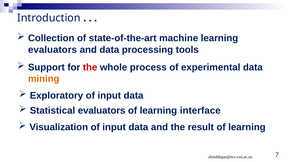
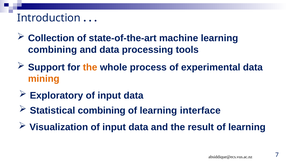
evaluators: evaluators -> combining (53, 50)
the colour: red -> orange (90, 67)
Statistical evaluators: evaluators -> combining (102, 111)
